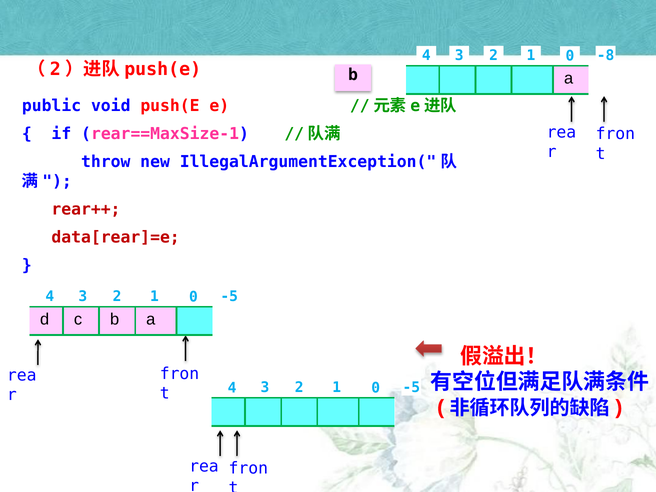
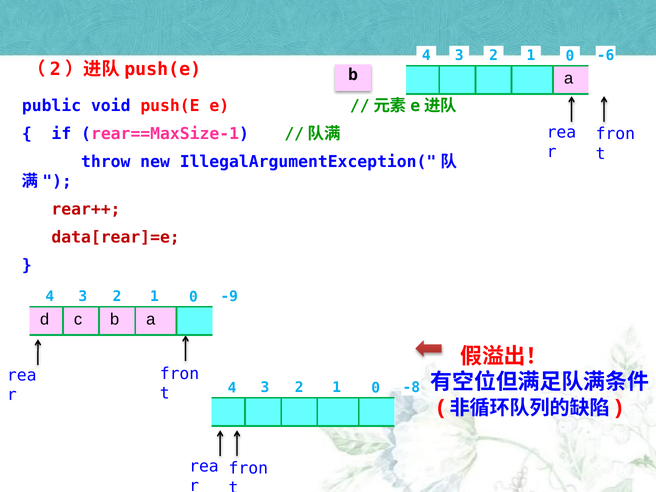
-8: -8 -> -6 (606, 56)
-5: -5 -> -9 (229, 297)
-5: -5 -> -8 (411, 388)
